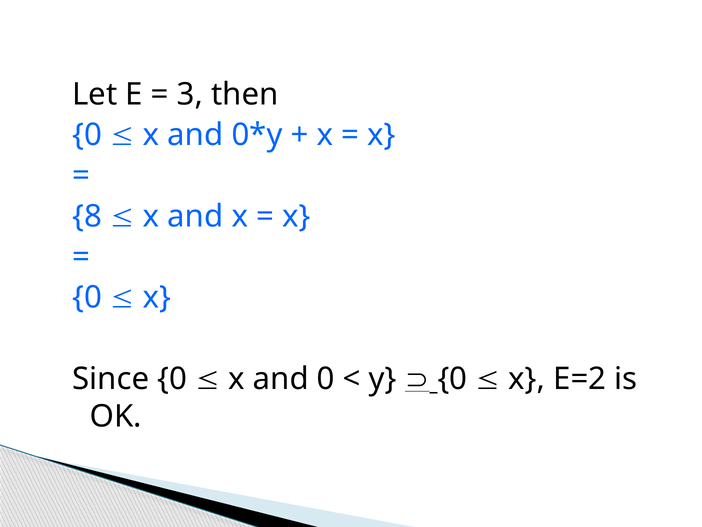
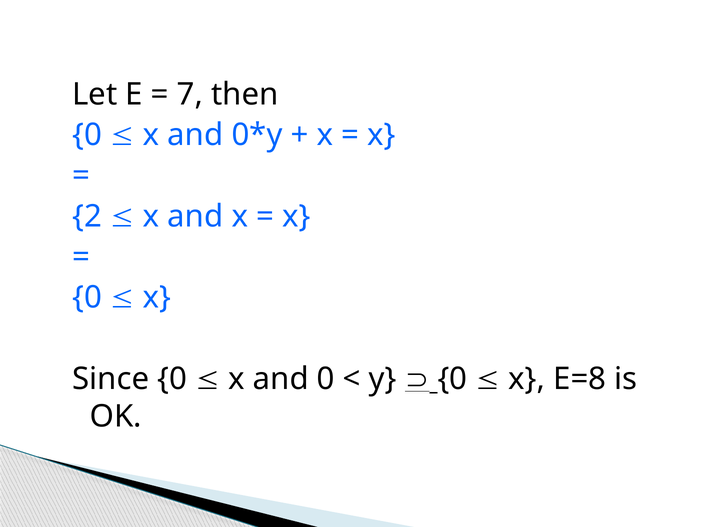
3: 3 -> 7 (190, 94)
8: 8 -> 2 (87, 216)
E=2: E=2 -> E=8 (580, 378)
